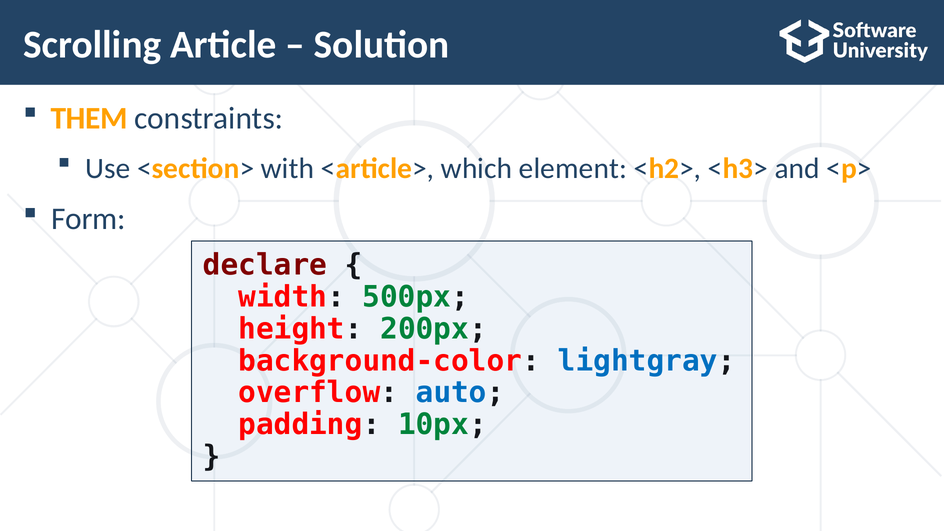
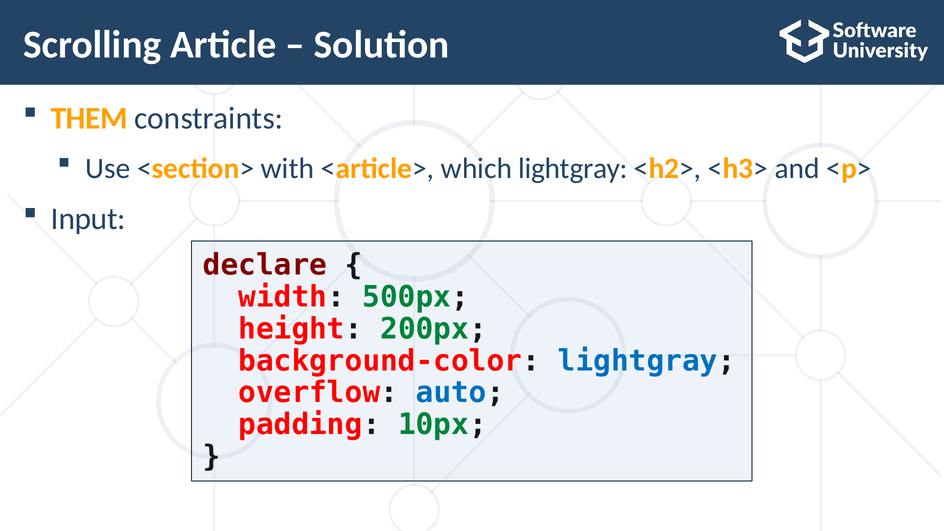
which element: element -> lightgray (573, 168)
Form: Form -> Input (88, 219)
